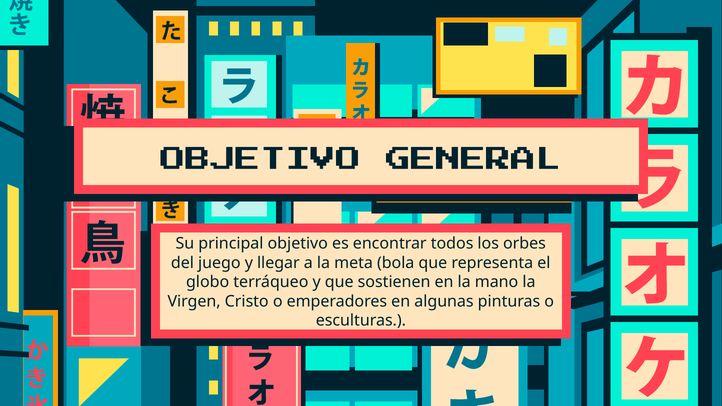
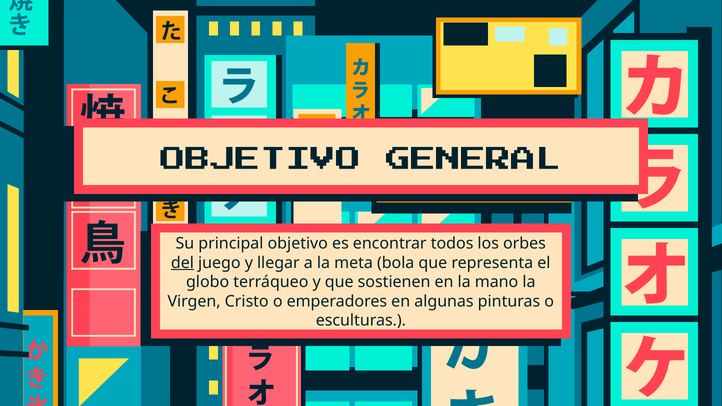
del underline: none -> present (182, 263)
